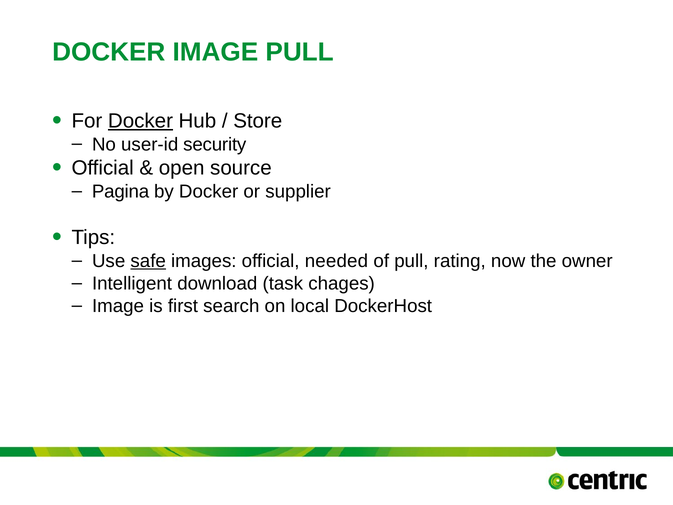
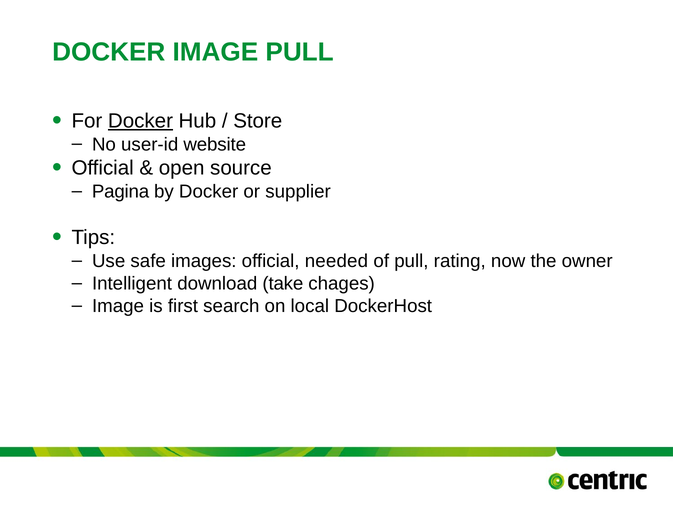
security: security -> website (215, 144)
safe underline: present -> none (148, 261)
task: task -> take (283, 283)
